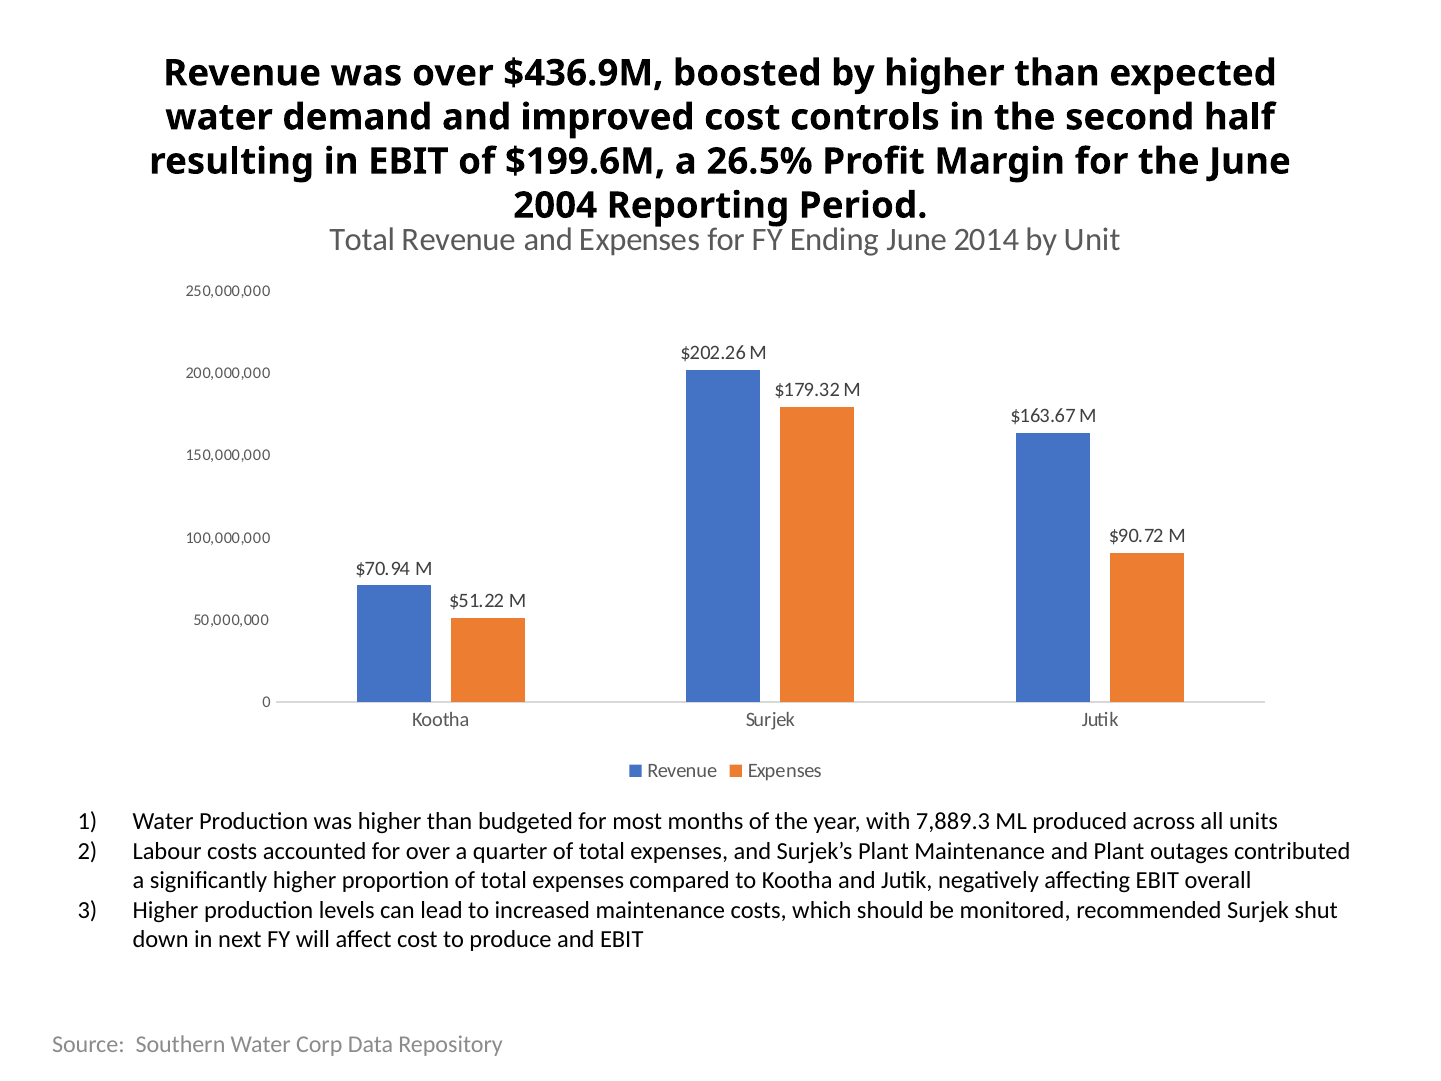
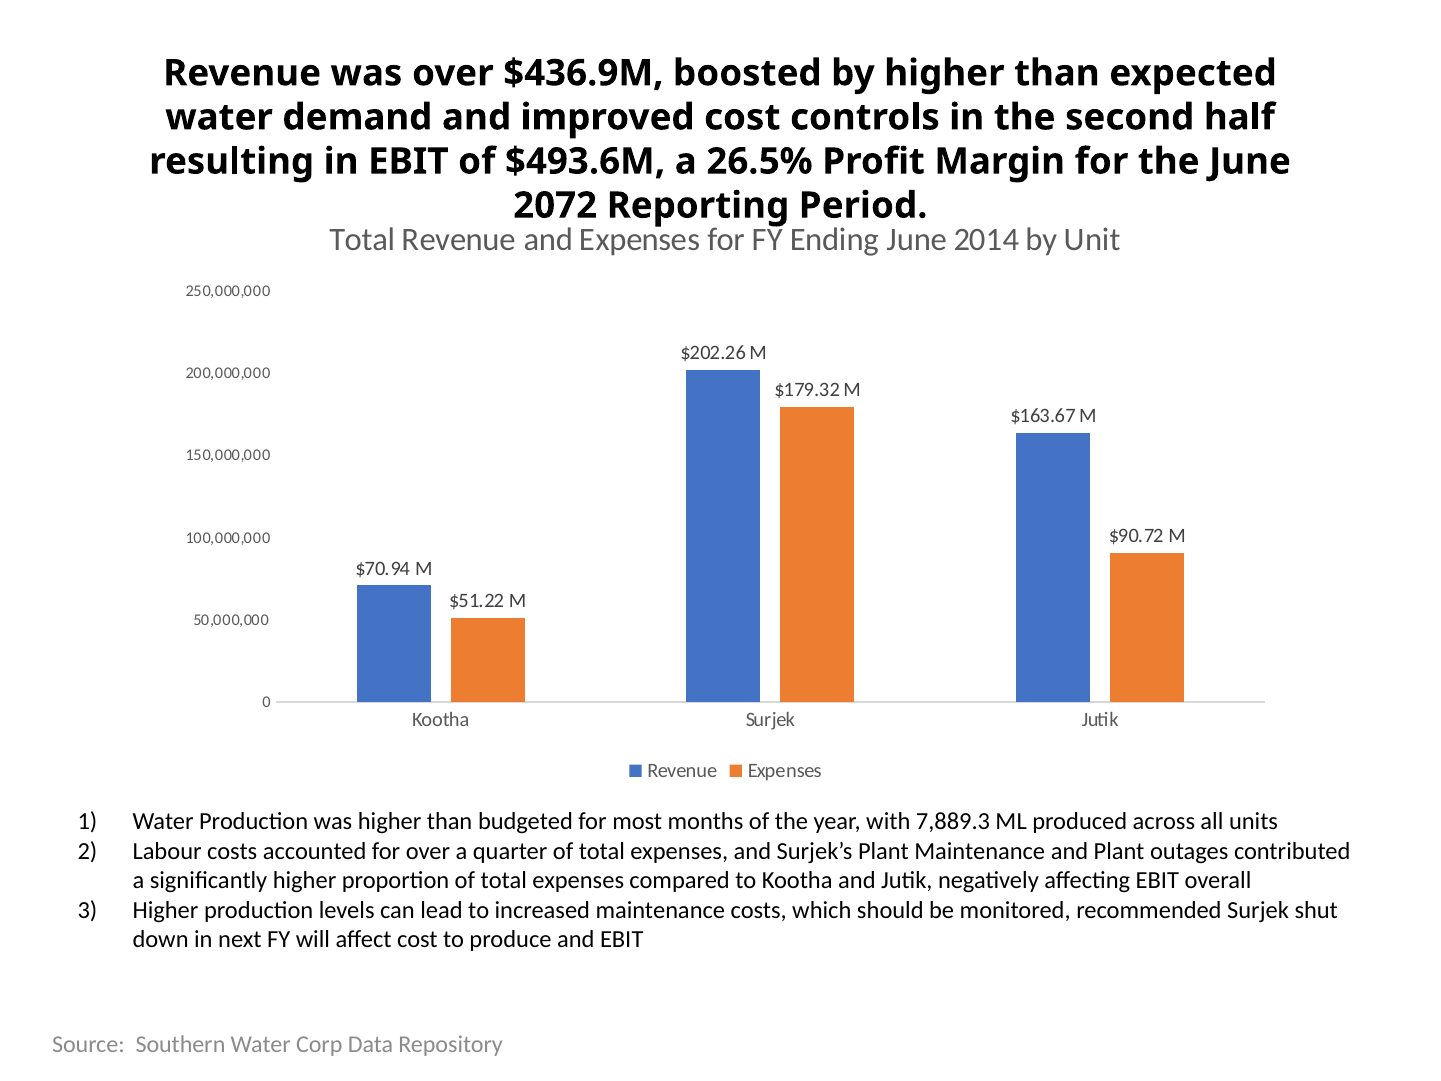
$199.6M: $199.6M -> $493.6M (585, 161)
2004: 2004 -> 2072 (555, 206)
